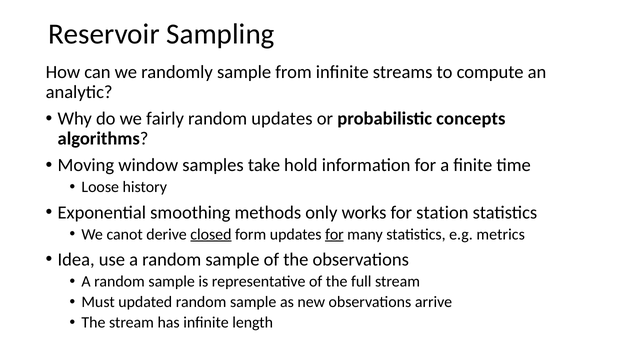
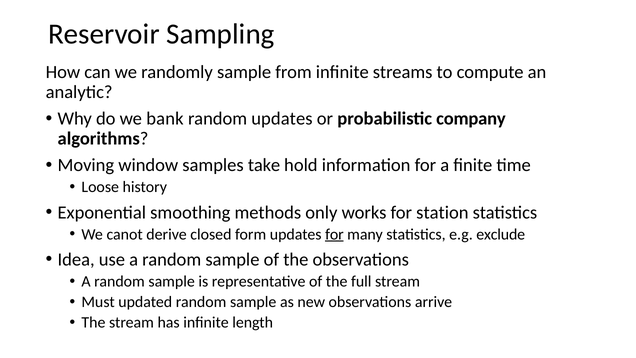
fairly: fairly -> bank (165, 119)
concepts: concepts -> company (471, 119)
closed underline: present -> none (211, 234)
metrics: metrics -> exclude (501, 234)
